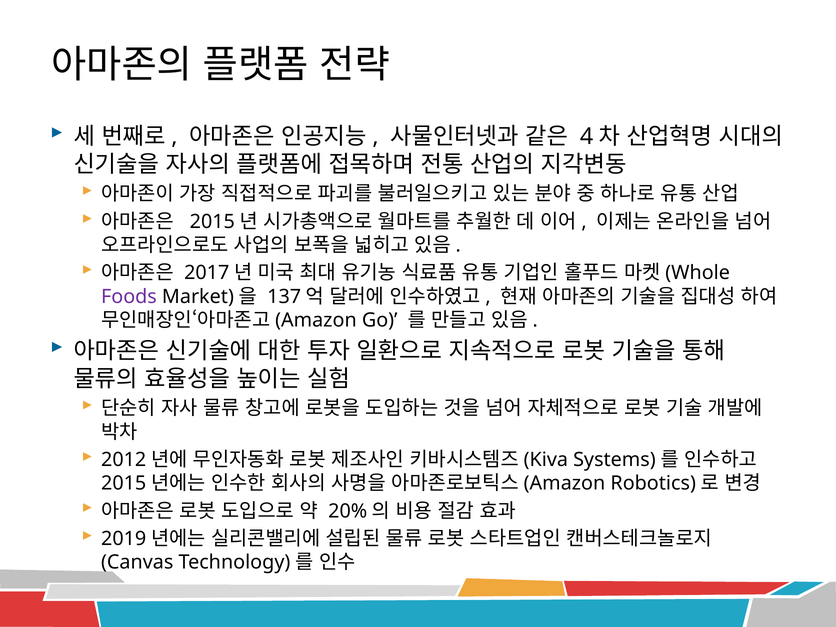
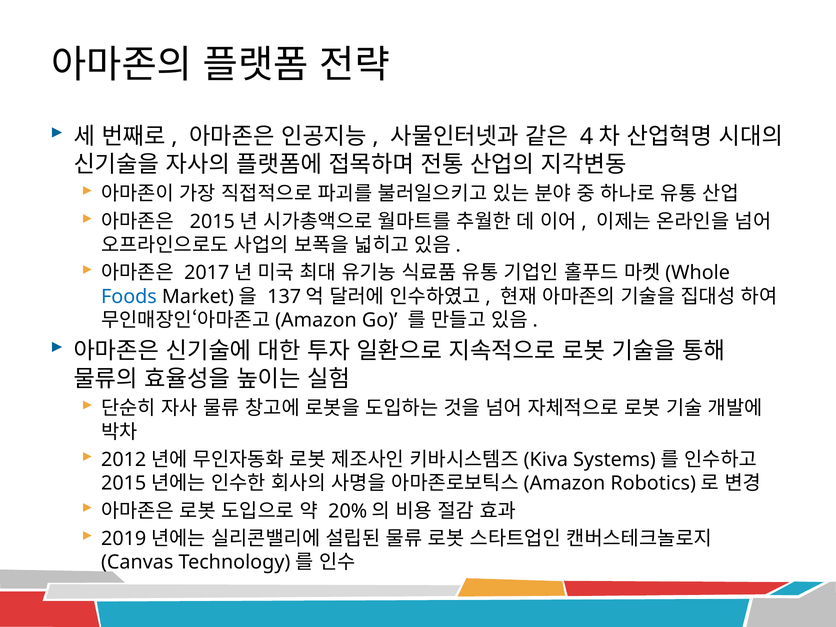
Foods colour: purple -> blue (129, 297)
